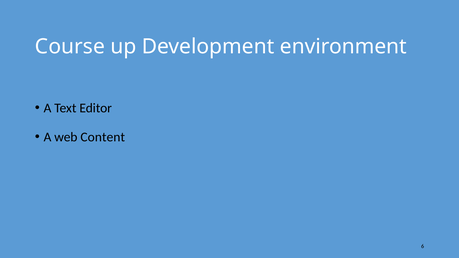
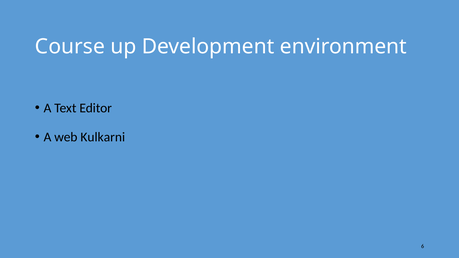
Content: Content -> Kulkarni (103, 137)
